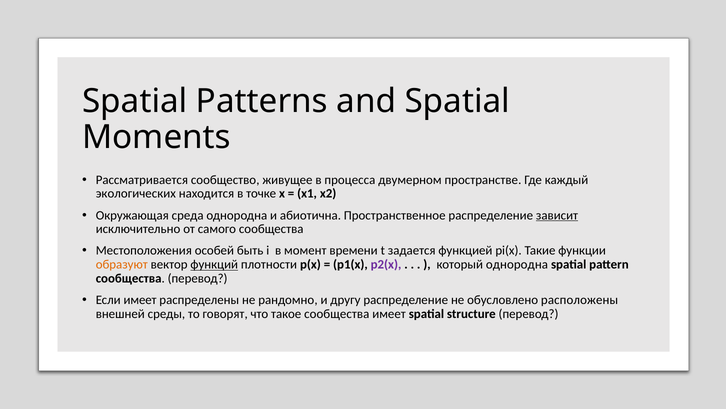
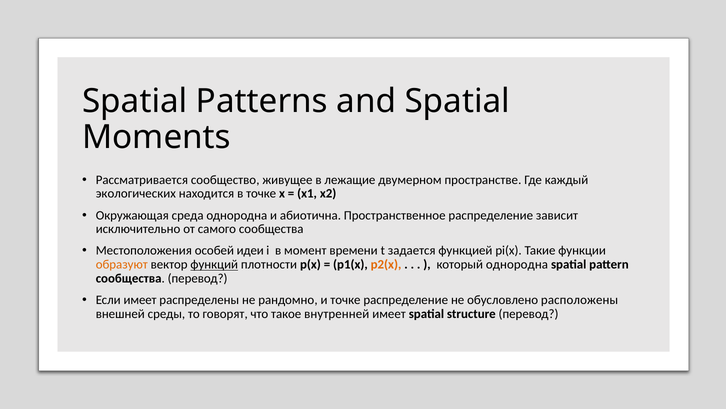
процесса: процесса -> лежащие (350, 180)
зависит underline: present -> none (557, 215)
быть: быть -> идеи (250, 250)
p2(x colour: purple -> orange (386, 264)
и другу: другу -> точке (345, 300)
такое сообщества: сообщества -> внутренней (337, 314)
